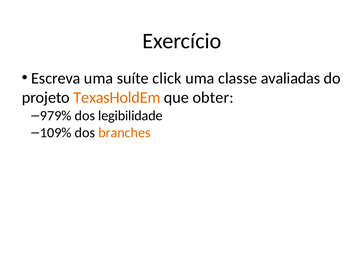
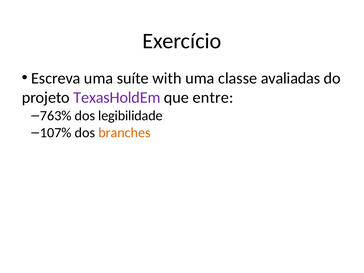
click: click -> with (167, 78)
TexasHoldEm colour: orange -> purple (117, 98)
obter: obter -> entre (213, 98)
979%: 979% -> 763% (56, 116)
109%: 109% -> 107% (56, 133)
